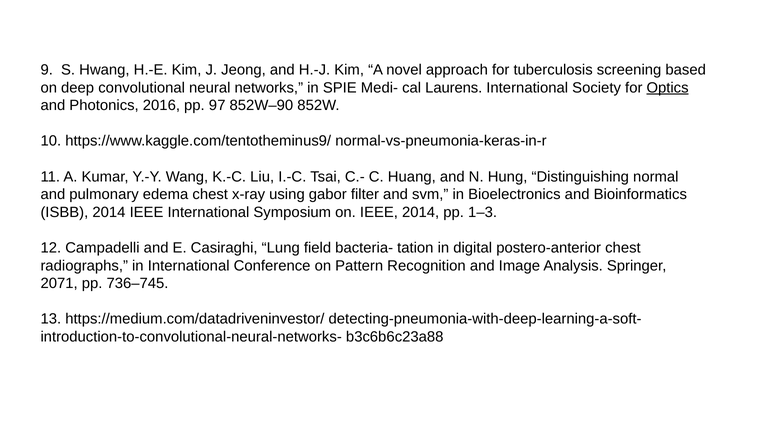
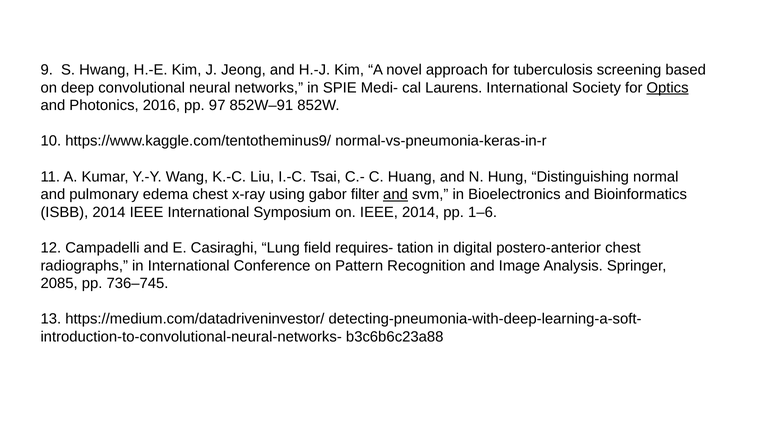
852W–90: 852W–90 -> 852W–91 (261, 105)
and underline: none -> present (396, 195)
1–3: 1–3 -> 1–6 (483, 212)
bacteria-: bacteria- -> requires- (364, 248)
2071: 2071 -> 2085 (59, 284)
